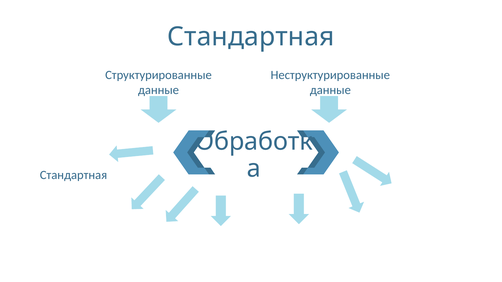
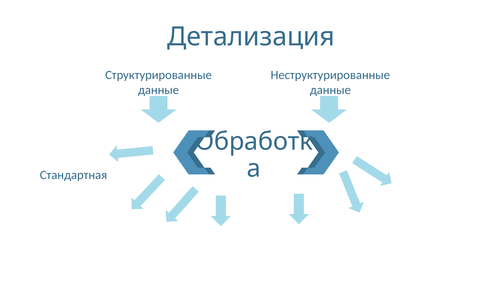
Стандартная: Стандартная -> Детализация (251, 37)
